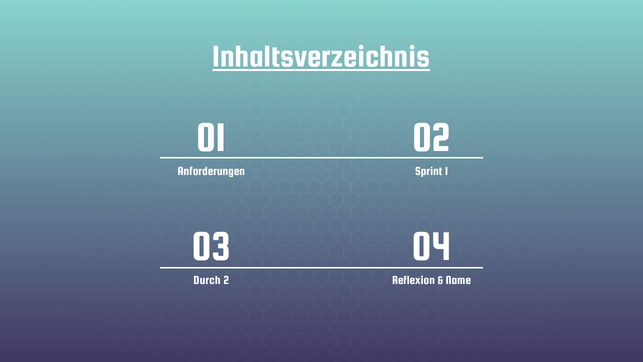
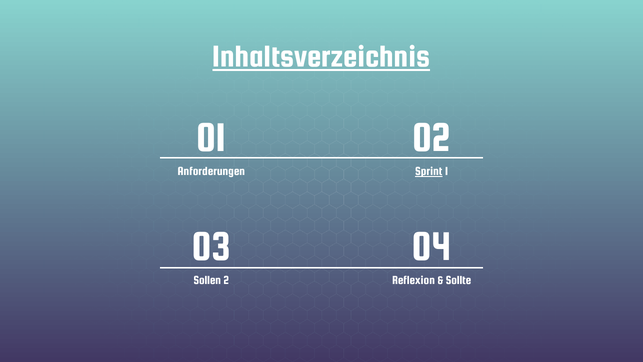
Sprint underline: none -> present (429, 171)
Durch: Durch -> Sollen (207, 280)
Name: Name -> Sollte (458, 280)
